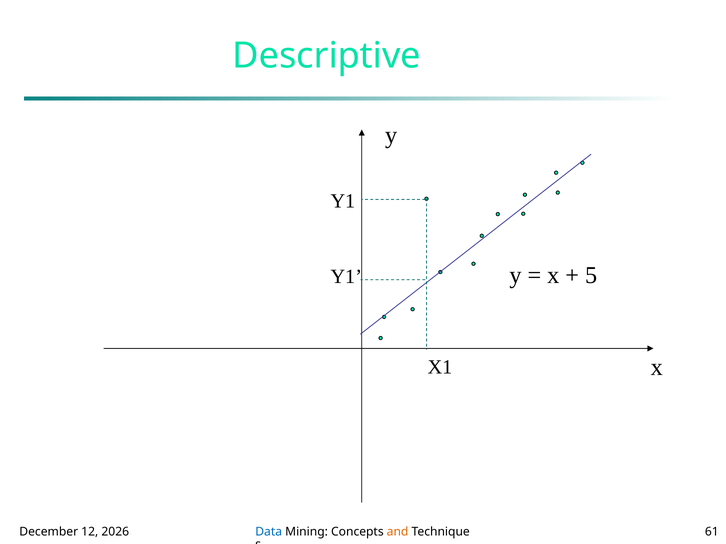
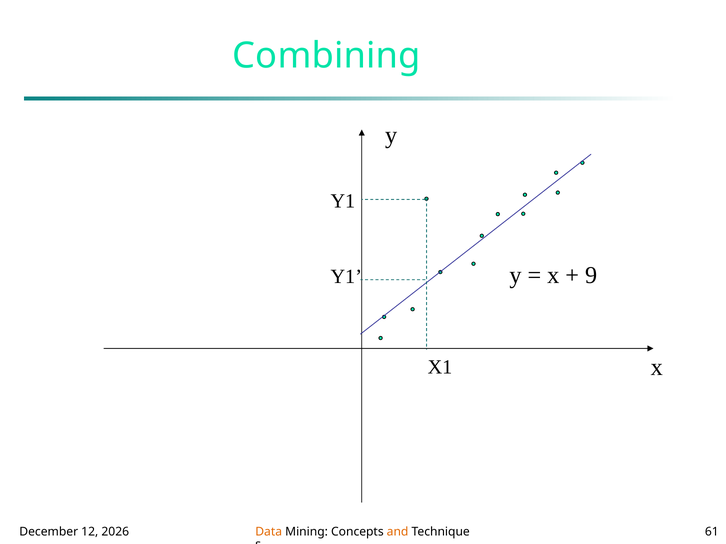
Descriptive: Descriptive -> Combining (327, 56)
5: 5 -> 9 (591, 275)
Data colour: blue -> orange (269, 532)
